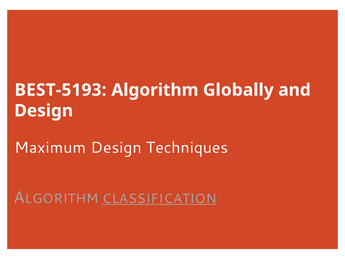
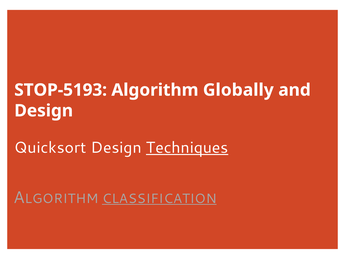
BEST-5193: BEST-5193 -> STOP-5193 (61, 90)
Maximum: Maximum -> Quicksort (50, 148)
Techniques underline: none -> present (187, 148)
